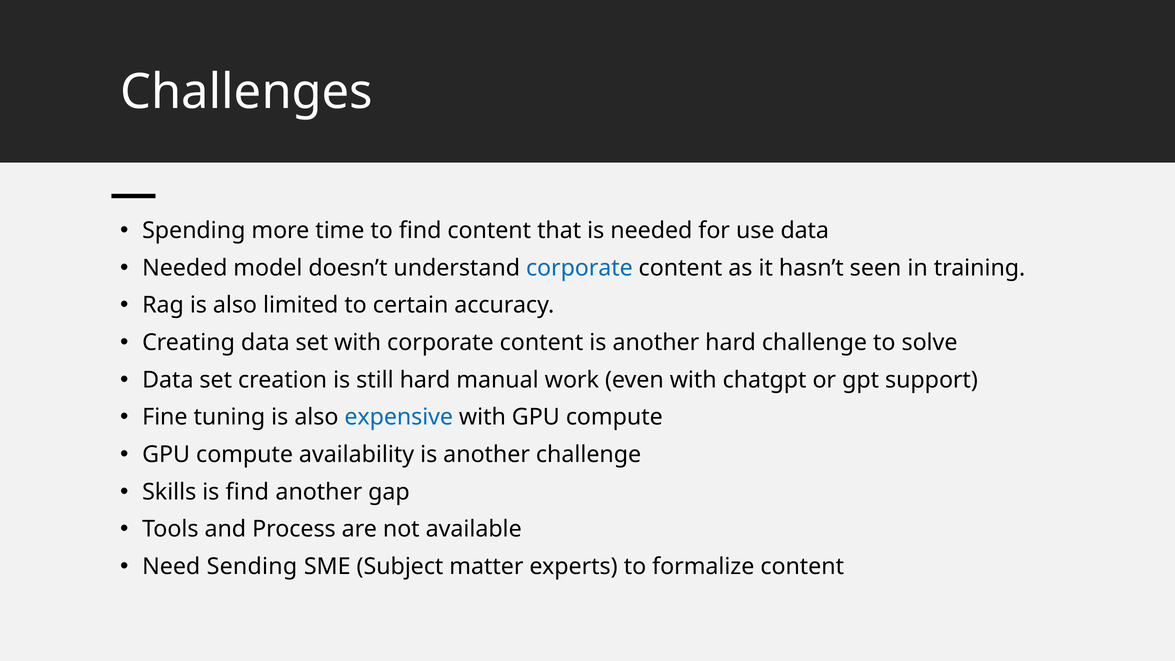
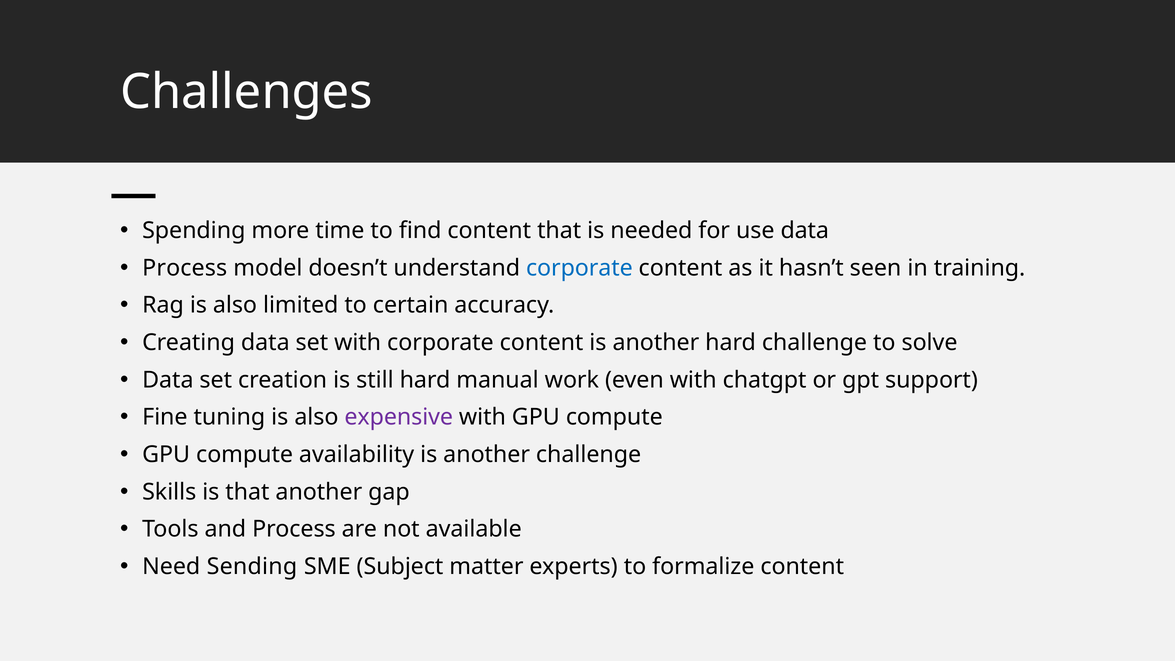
Needed: Needed -> Process (185, 268)
expensive colour: blue -> purple (399, 417)
is find: find -> that (247, 492)
